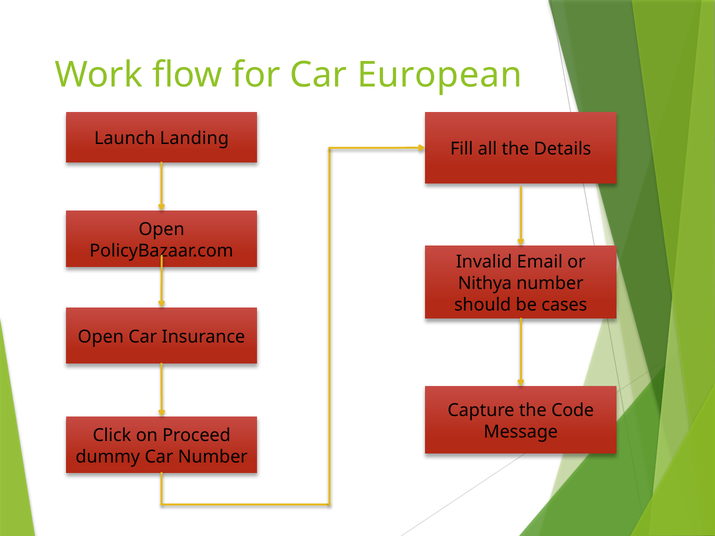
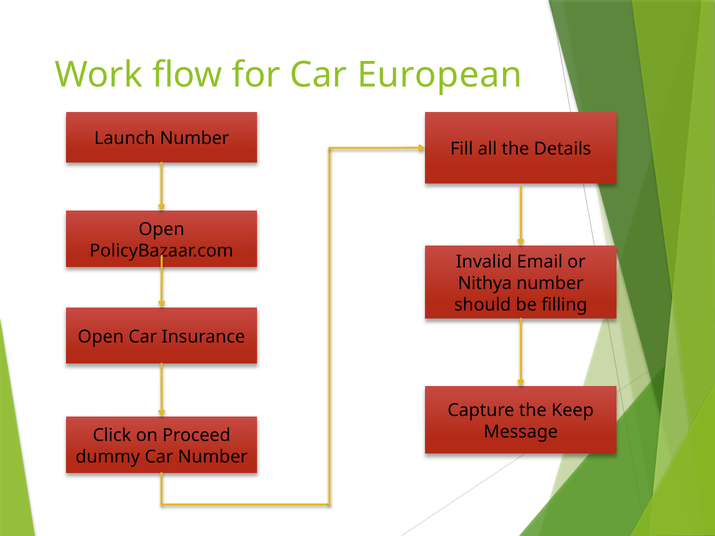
Launch Landing: Landing -> Number (195, 139)
cases: cases -> filling (564, 305)
Code: Code -> Keep (573, 411)
